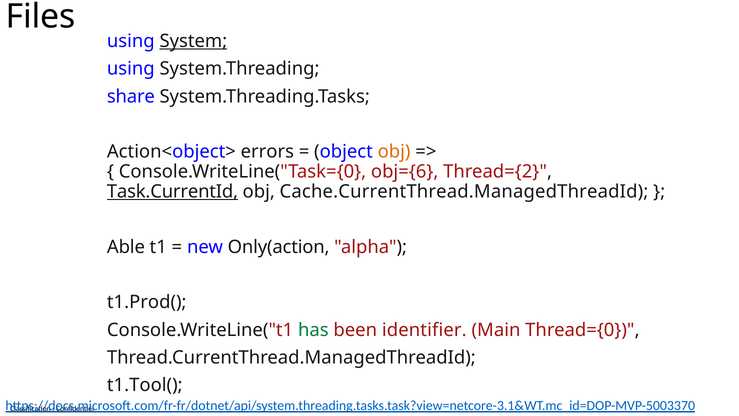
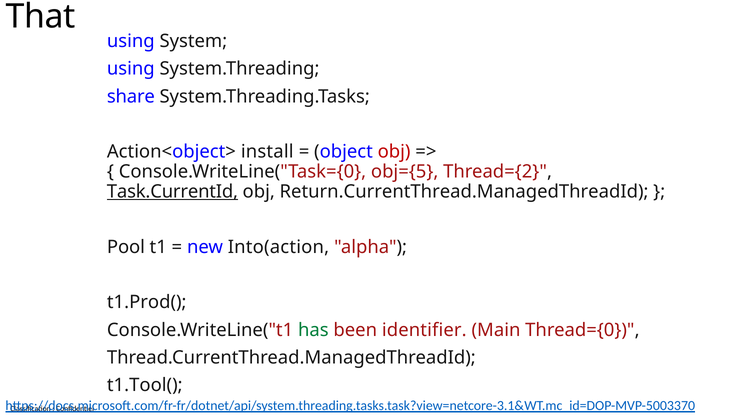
Files: Files -> That (41, 17)
System underline: present -> none (193, 41)
errors: errors -> install (267, 152)
obj colour: orange -> red (394, 152)
obj={6: obj={6 -> obj={5 (405, 172)
Cache.CurrentThread.ManagedThreadId: Cache.CurrentThread.ManagedThreadId -> Return.CurrentThread.ManagedThreadId (464, 192)
Able: Able -> Pool (126, 247)
Only(action: Only(action -> Into(action (278, 247)
